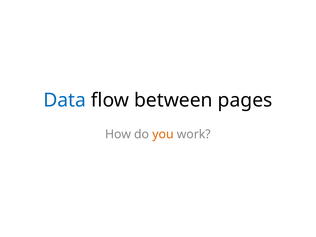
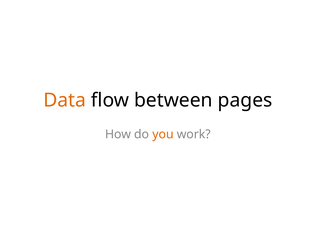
Data colour: blue -> orange (65, 100)
